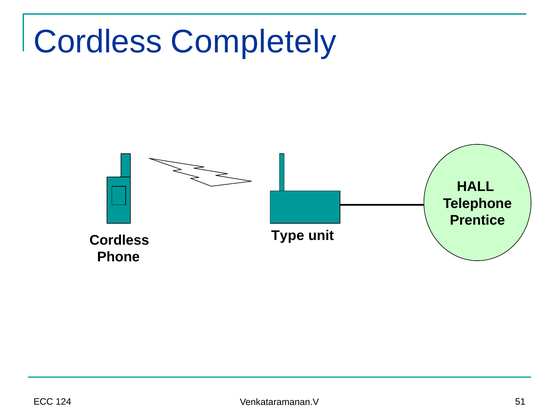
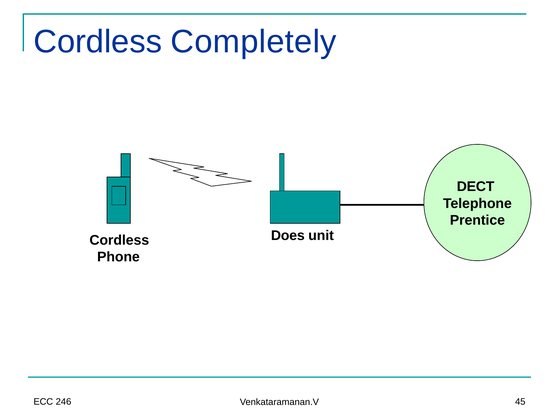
HALL: HALL -> DECT (476, 187)
Type: Type -> Does (288, 236)
124: 124 -> 246 (63, 402)
51: 51 -> 45 (520, 402)
